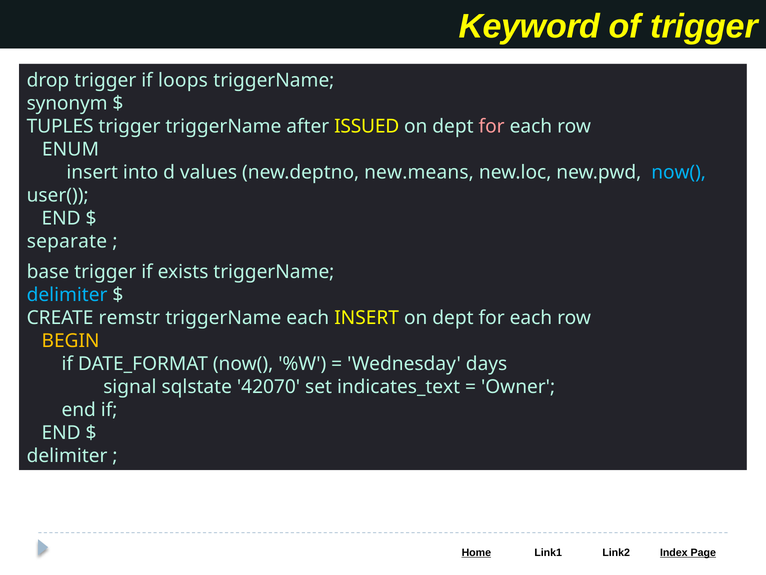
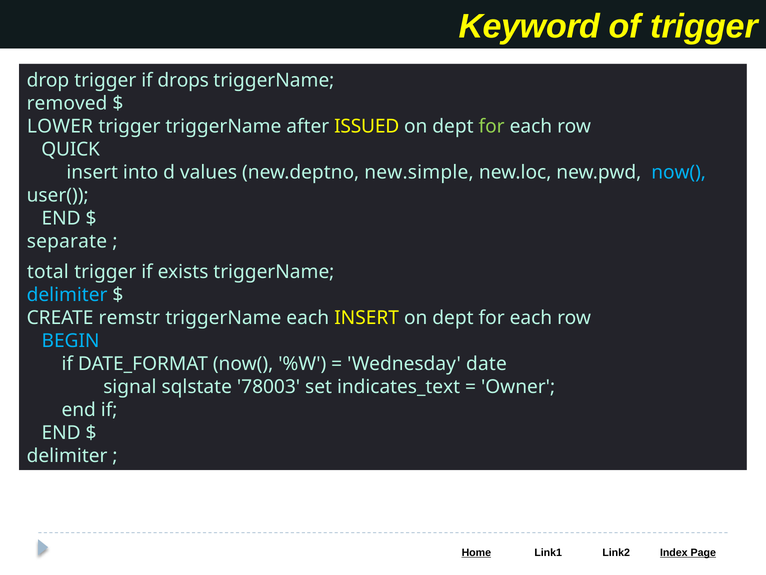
loops: loops -> drops (183, 80)
synonym: synonym -> removed (67, 103)
TUPLES: TUPLES -> LOWER (60, 126)
for colour: pink -> light green (492, 126)
ENUM: ENUM -> QUICK (71, 149)
new.means: new.means -> new.simple (419, 172)
base: base -> total (48, 272)
BEGIN colour: yellow -> light blue (71, 341)
days: days -> date (486, 364)
42070: 42070 -> 78003 (269, 387)
